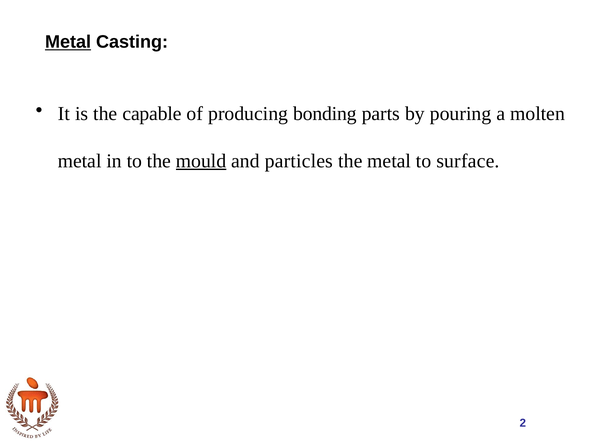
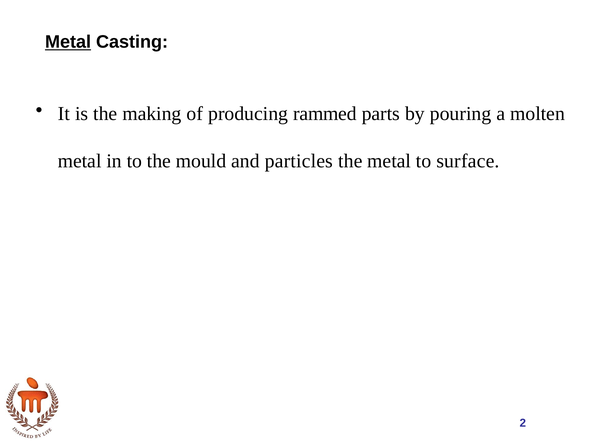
capable: capable -> making (152, 114)
bonding: bonding -> rammed (325, 114)
mould underline: present -> none (201, 161)
